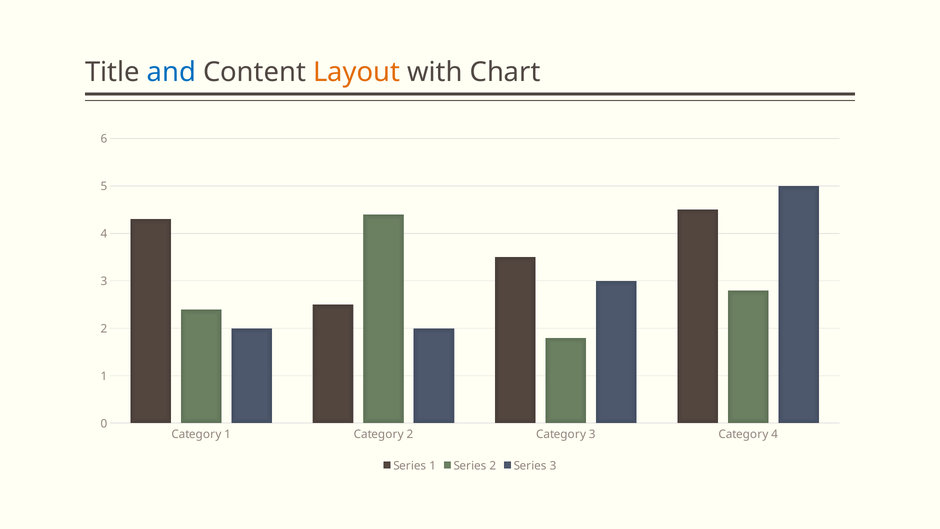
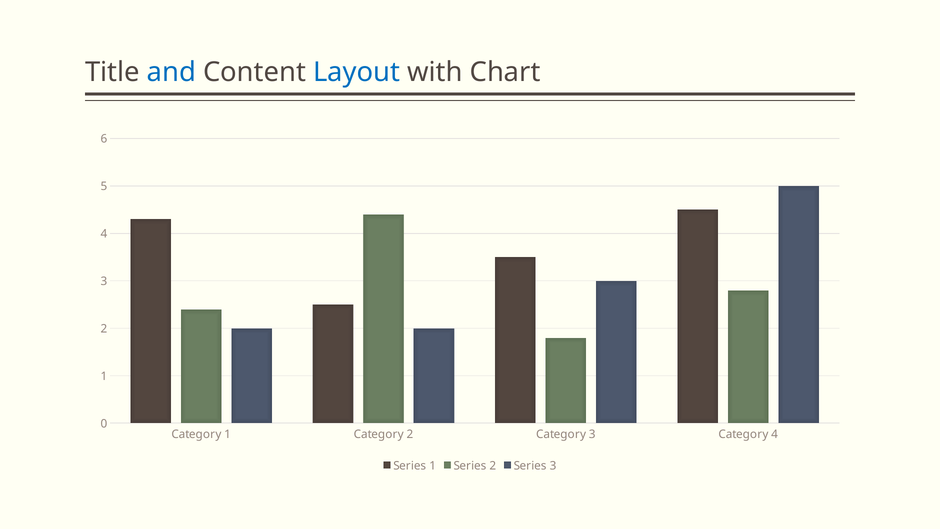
Layout colour: orange -> blue (357, 72)
